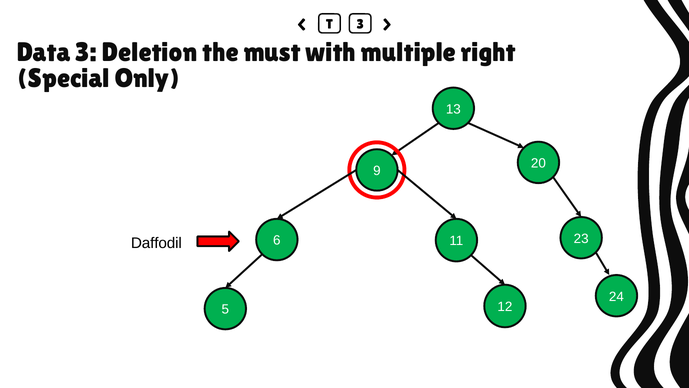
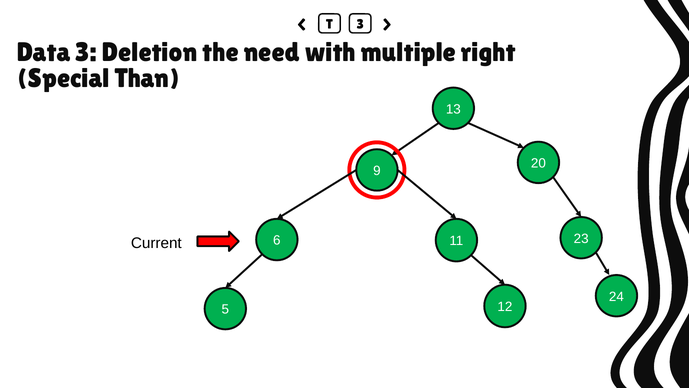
must: must -> need (272, 52)
Only: Only -> Than (147, 78)
Daffodil: Daffodil -> Current (156, 243)
